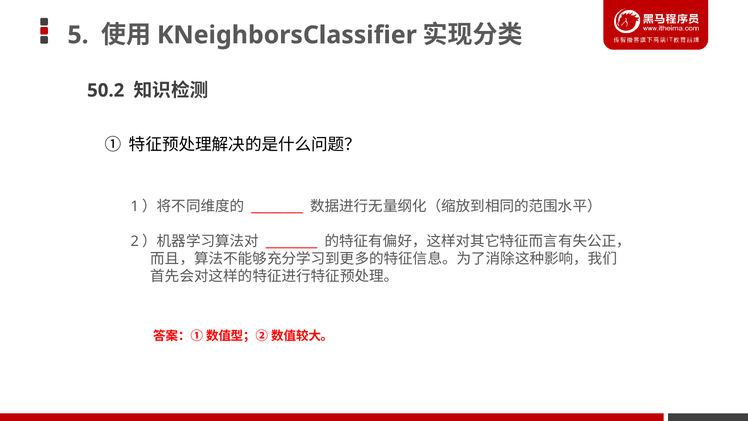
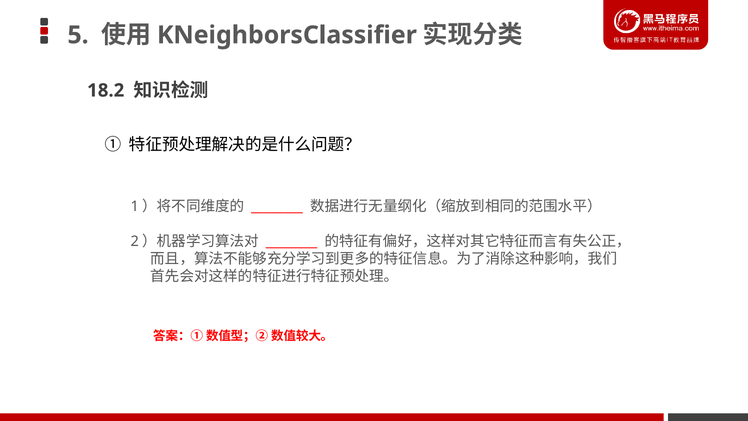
50.2: 50.2 -> 18.2 (106, 90)
